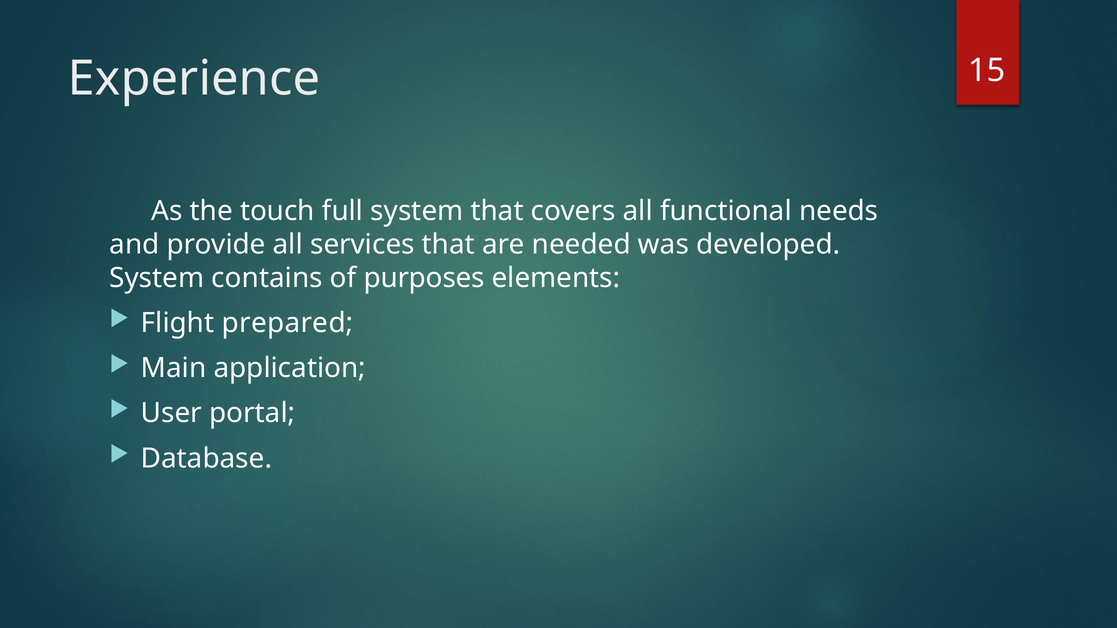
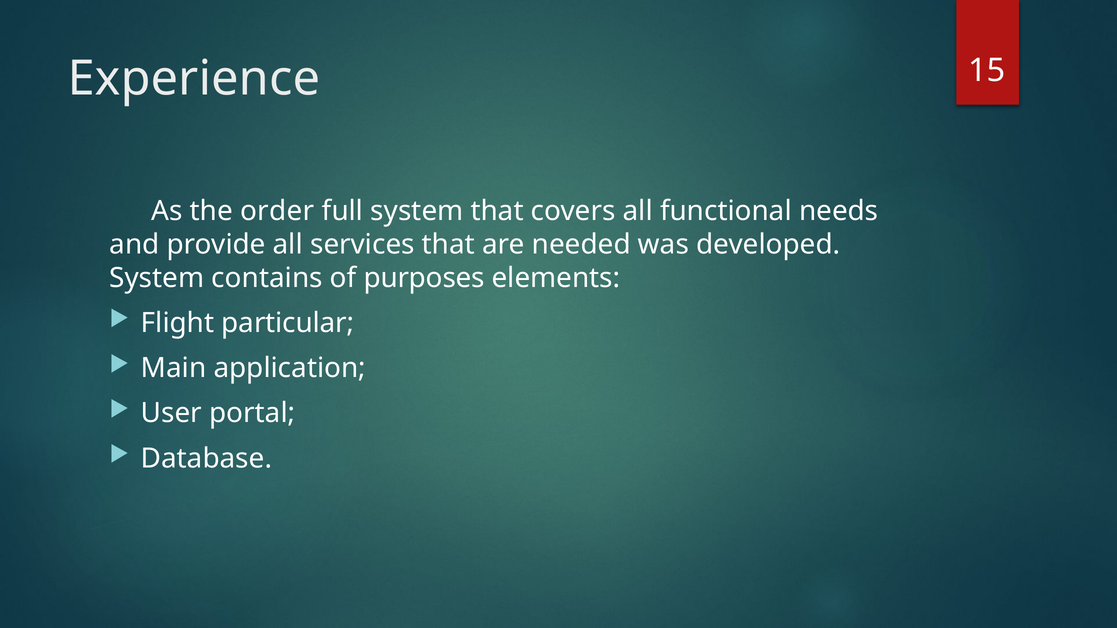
touch: touch -> order (277, 211)
prepared: prepared -> particular (288, 323)
